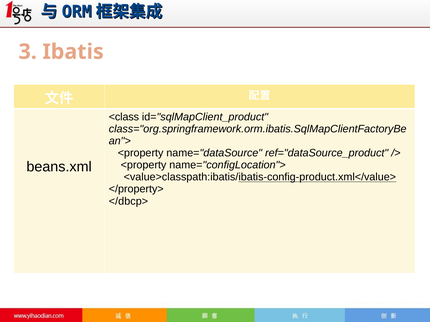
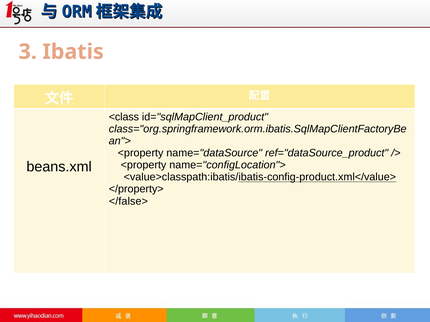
</dbcp>: </dbcp> -> </false> (128, 201)
